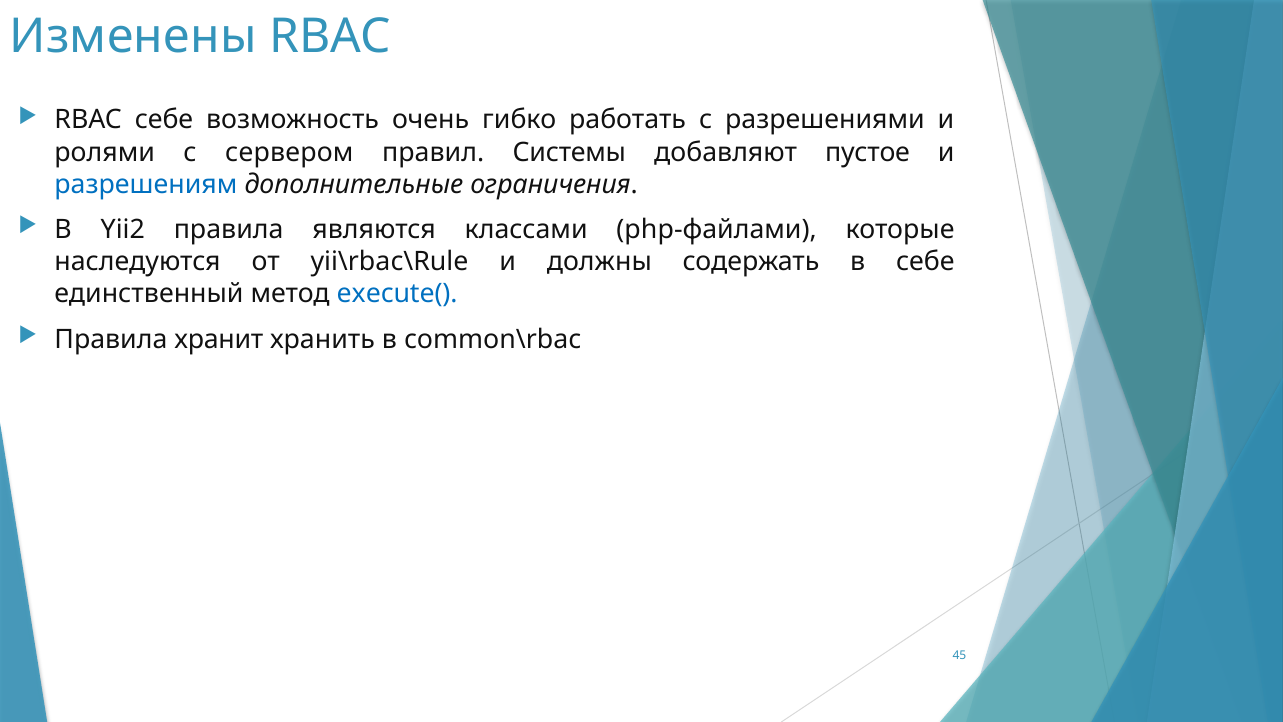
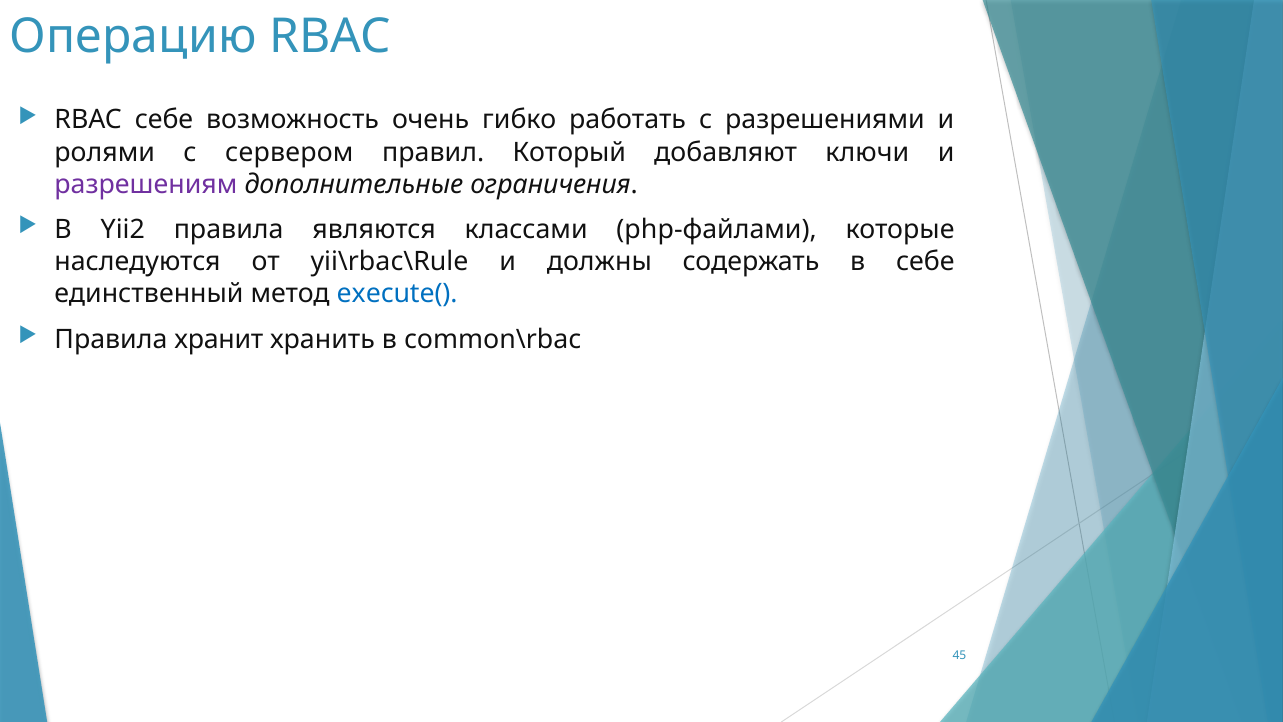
Изменены: Изменены -> Операцию (133, 37)
Системы: Системы -> Который (569, 152)
пустое: пустое -> ключи (867, 152)
разрешениям colour: blue -> purple (146, 184)
